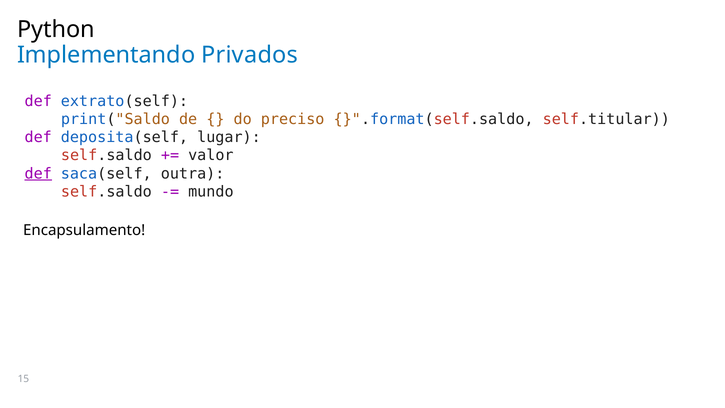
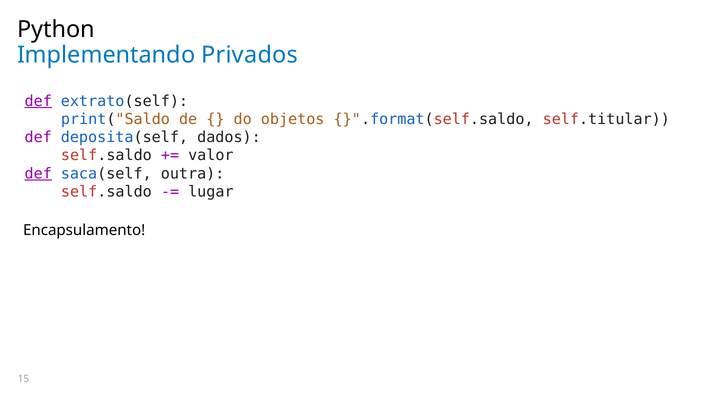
def underline: none -> present (38, 101)
preciso: preciso -> objetos (293, 119)
lugar: lugar -> dados (229, 137)
mundo: mundo -> lugar (211, 192)
